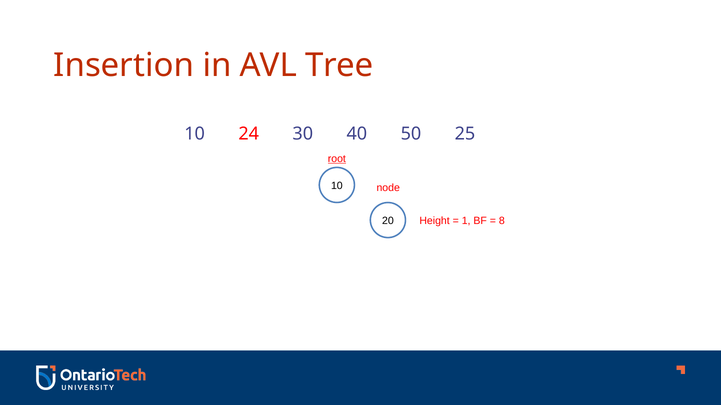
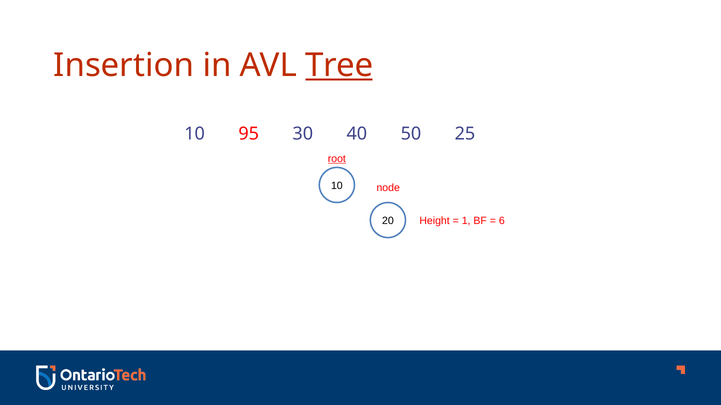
Tree underline: none -> present (339, 65)
24: 24 -> 95 (249, 134)
8: 8 -> 6 (502, 221)
